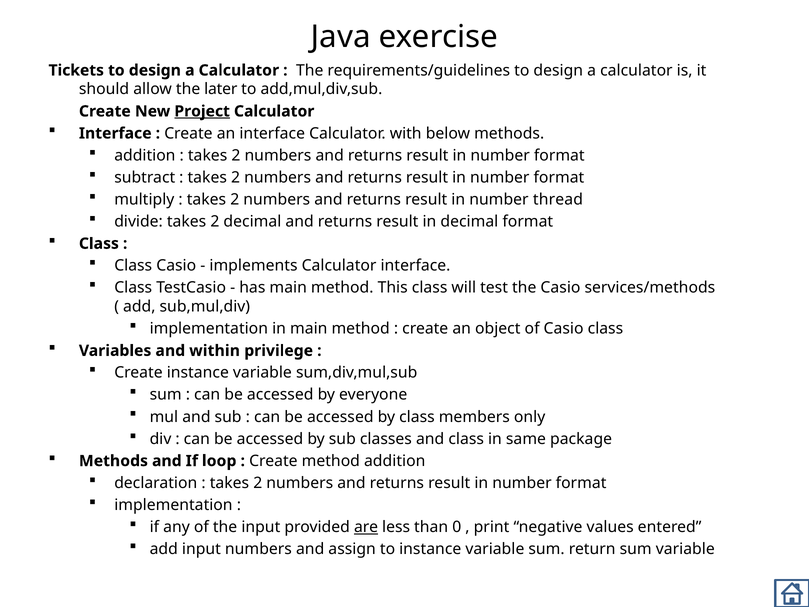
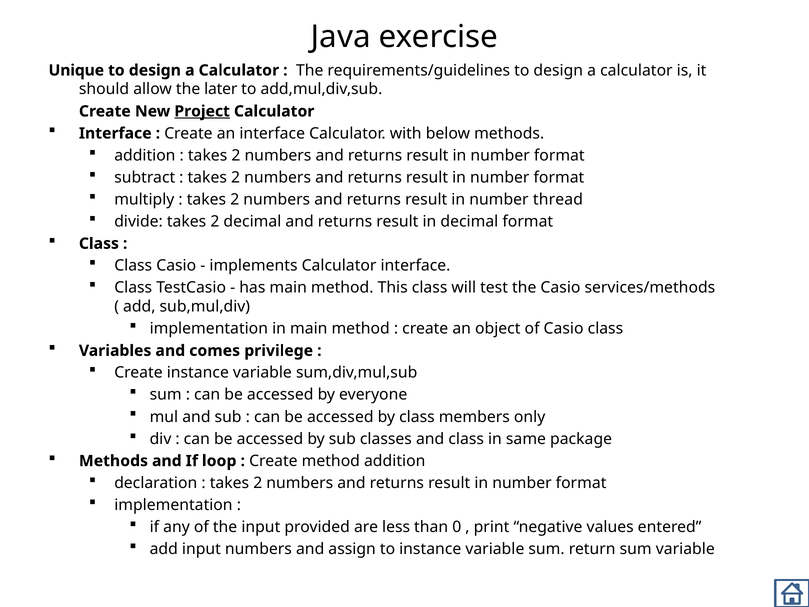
Tickets: Tickets -> Unique (76, 70)
within: within -> comes (215, 351)
are underline: present -> none (366, 527)
